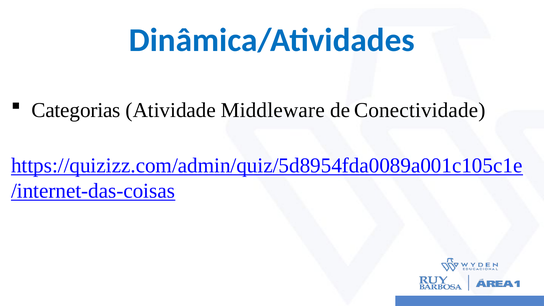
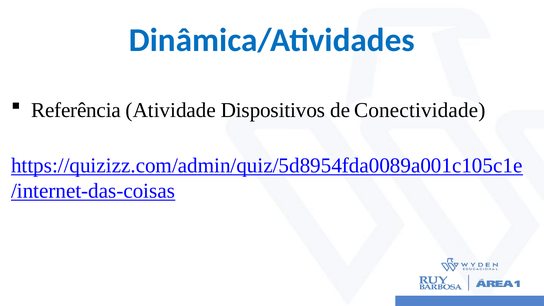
Categorias: Categorias -> Referência (76, 110)
Middleware: Middleware -> Dispositivos (273, 110)
